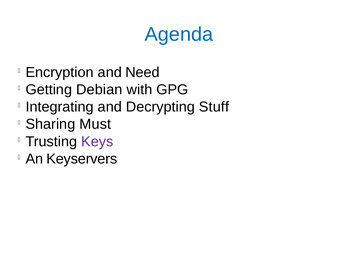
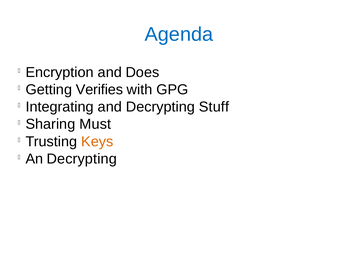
Need: Need -> Does (142, 72)
Debian: Debian -> Verifies (99, 90)
Keys colour: purple -> orange (97, 142)
An Keyservers: Keyservers -> Decrypting (82, 159)
